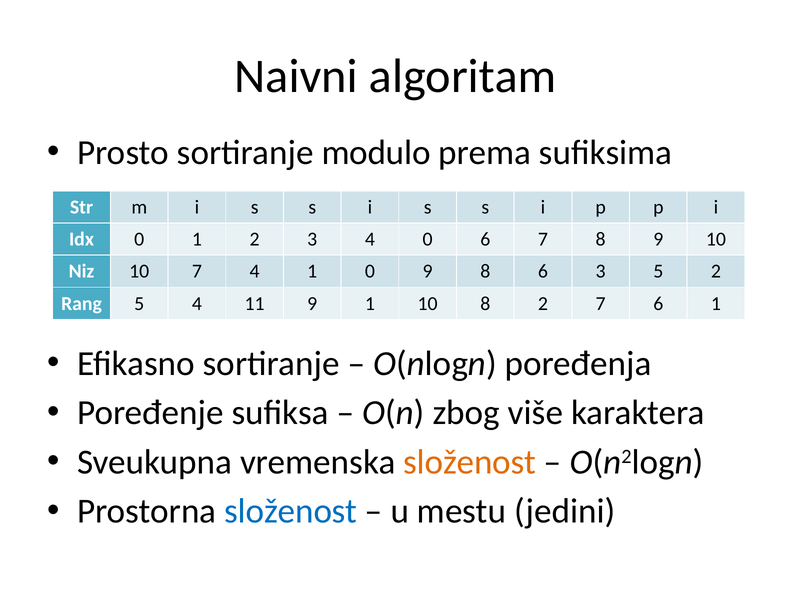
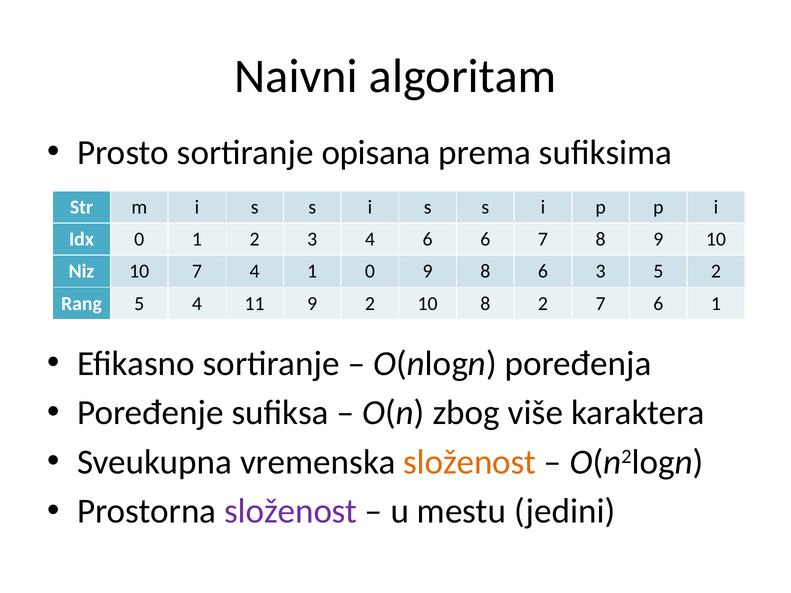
modulo: modulo -> opisana (376, 153)
4 0: 0 -> 6 (428, 239)
9 1: 1 -> 2 (370, 304)
složenost colour: blue -> purple (291, 511)
